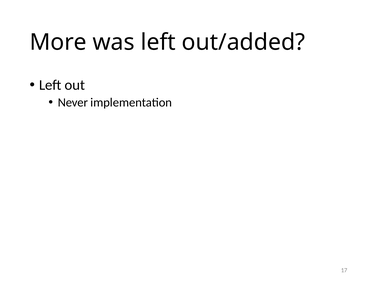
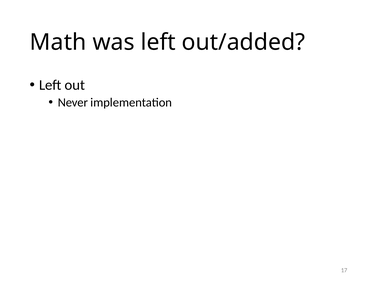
More: More -> Math (58, 42)
